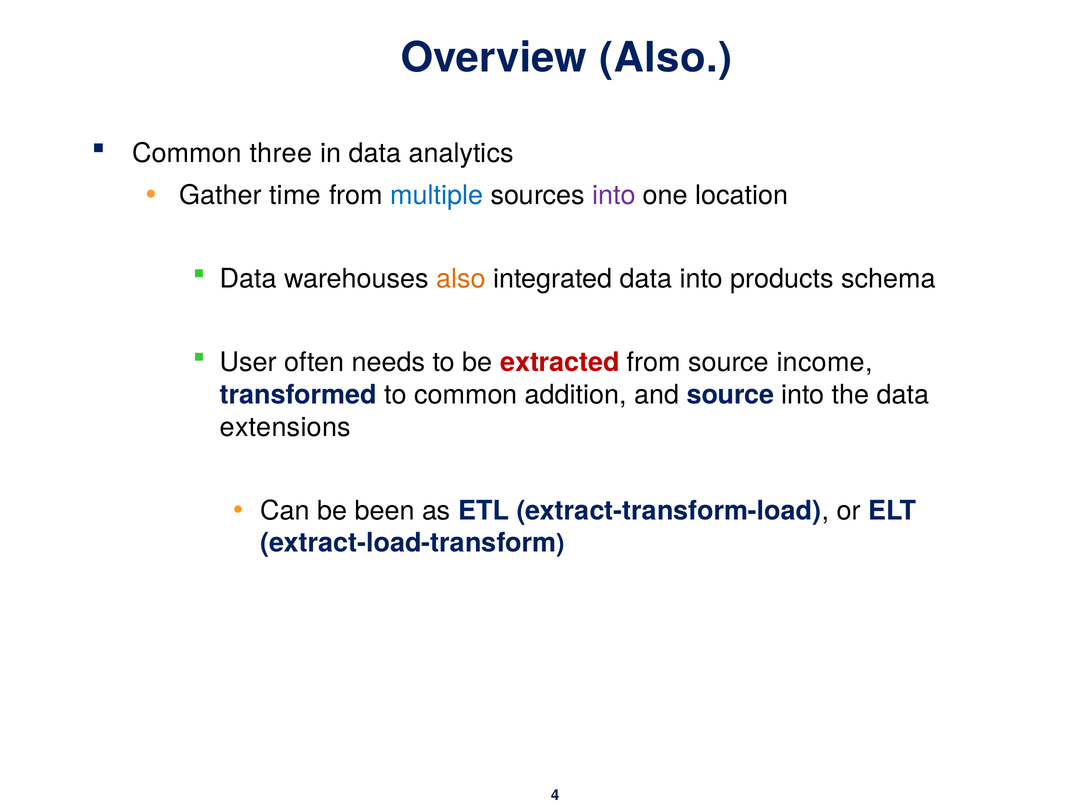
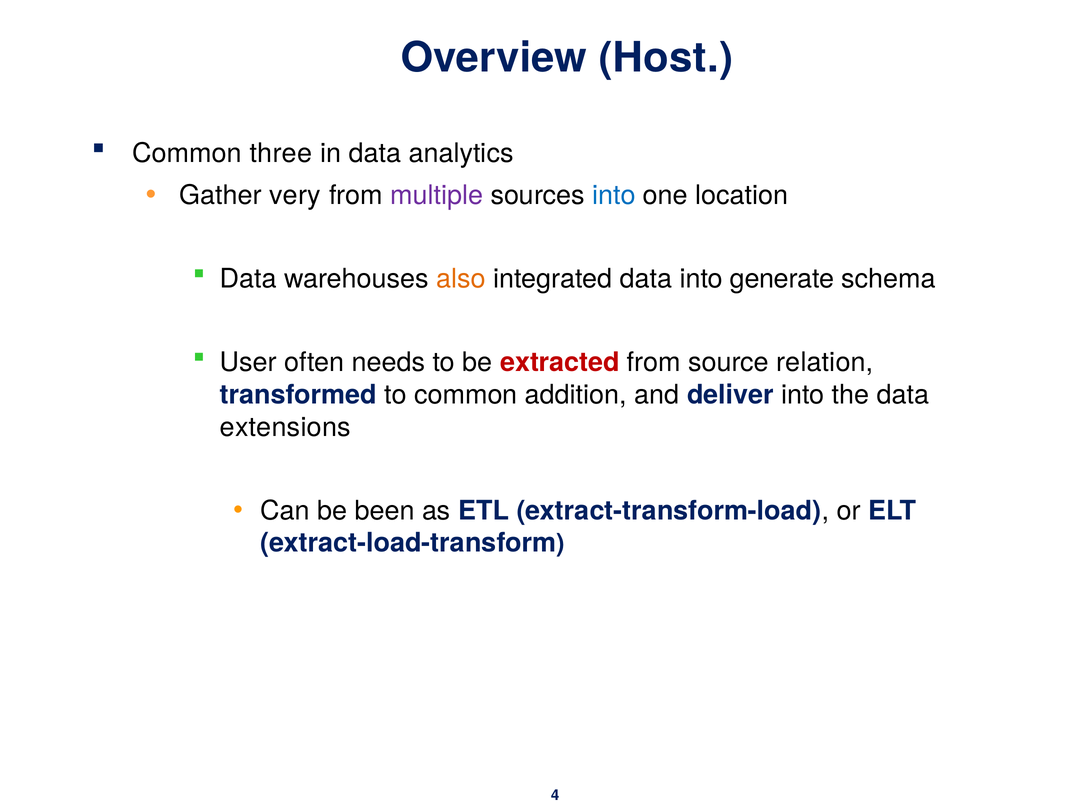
Overview Also: Also -> Host (666, 58)
time: time -> very (295, 195)
multiple colour: blue -> purple (437, 195)
into colour: purple -> blue (614, 195)
products: products -> generate (782, 279)
income: income -> relation (825, 363)
and source: source -> deliver (730, 395)
